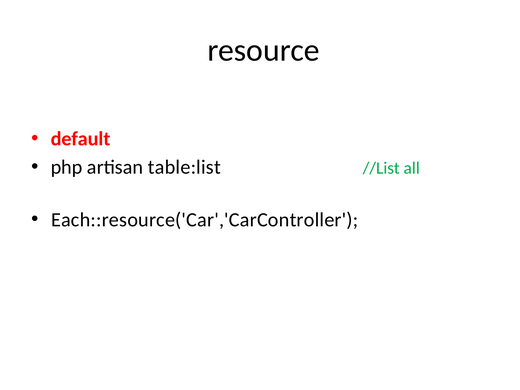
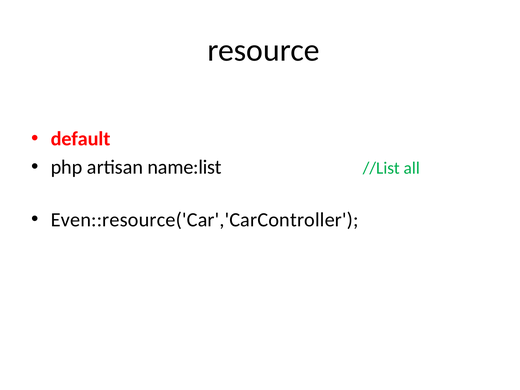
table:list: table:list -> name:list (185, 167)
Each::resource('Car','CarController: Each::resource('Car','CarController -> Even::resource('Car','CarController (205, 220)
